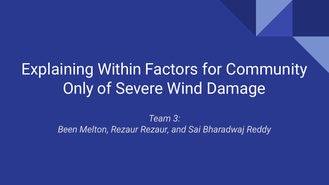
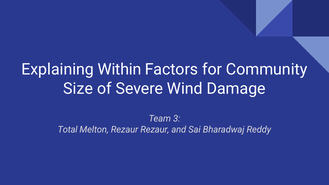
Only: Only -> Size (78, 89)
Been: Been -> Total (68, 130)
